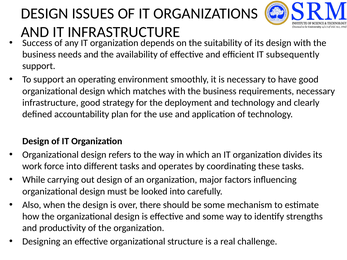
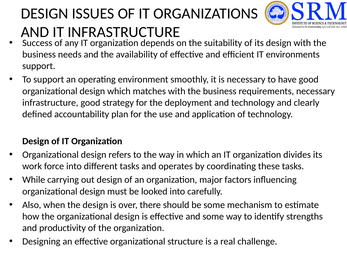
subsequently: subsequently -> environments (293, 54)
